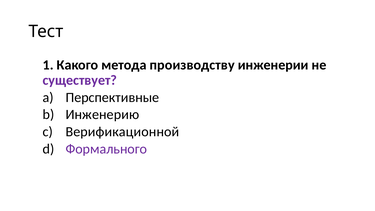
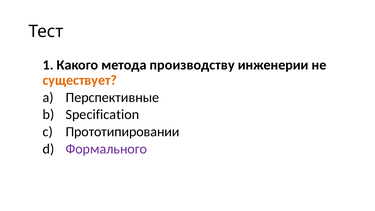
существует colour: purple -> orange (80, 80)
Инженерию: Инженерию -> Specification (102, 115)
Верификационной: Верификационной -> Прототипировании (123, 132)
